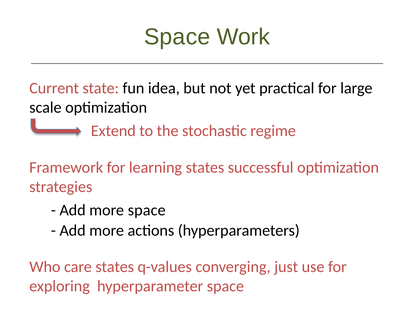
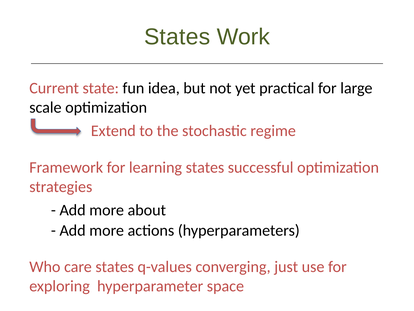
Space: Space -> States (177, 37)
more space: space -> about (147, 210)
